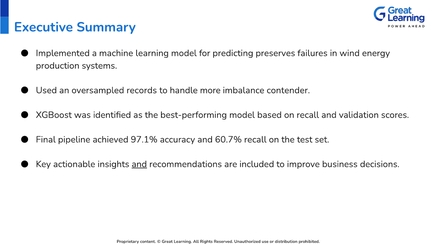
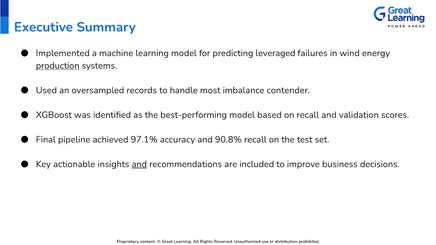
preserves: preserves -> leveraged (275, 53)
production underline: none -> present (58, 66)
more: more -> most (210, 90)
60.7%: 60.7% -> 90.8% (228, 140)
